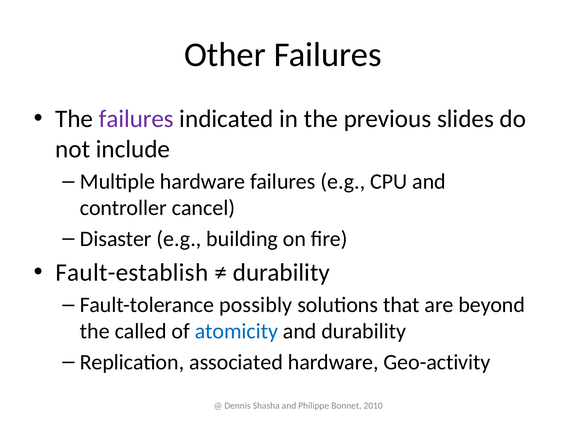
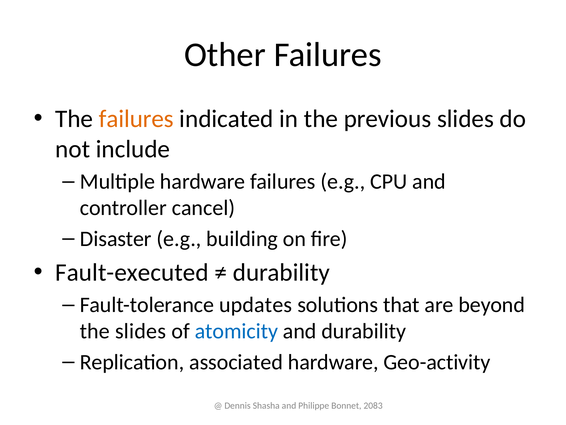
failures colour: purple -> orange (136, 119)
Fault-establish: Fault-establish -> Fault-executed (132, 272)
possibly: possibly -> updates (256, 305)
the called: called -> slides (141, 331)
2010: 2010 -> 2083 (373, 405)
